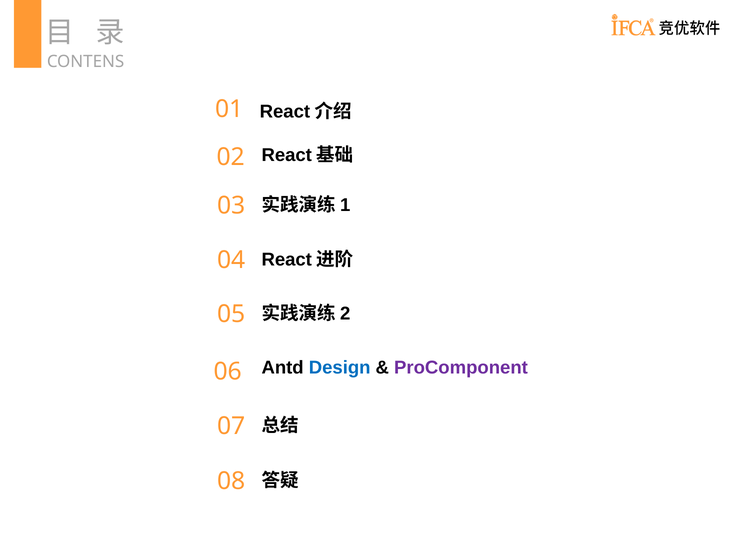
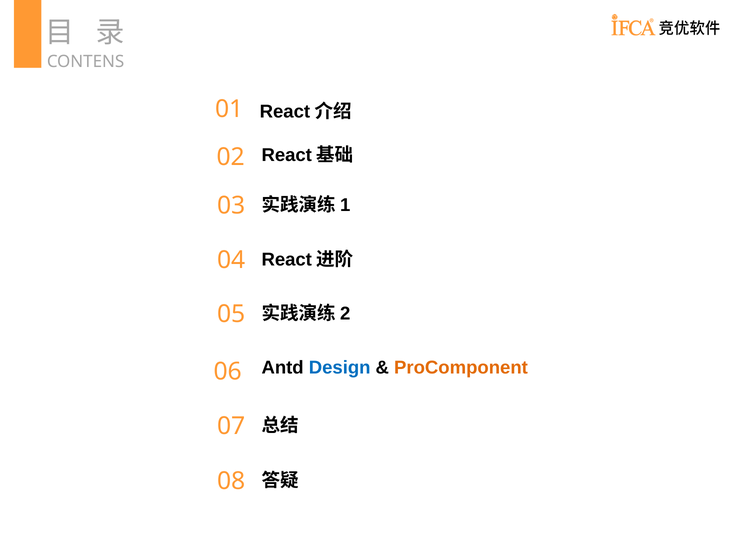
ProComponent colour: purple -> orange (461, 368)
